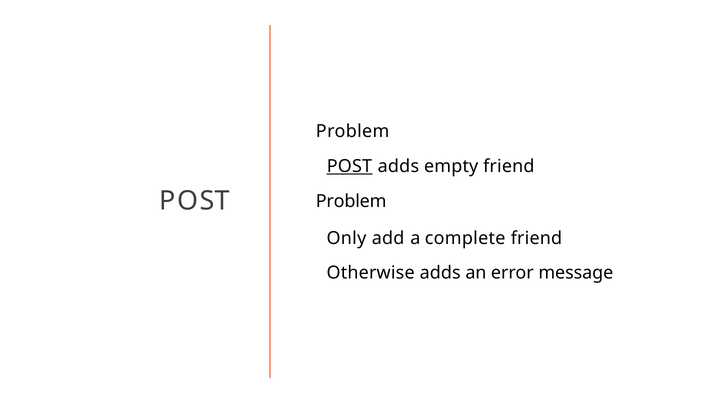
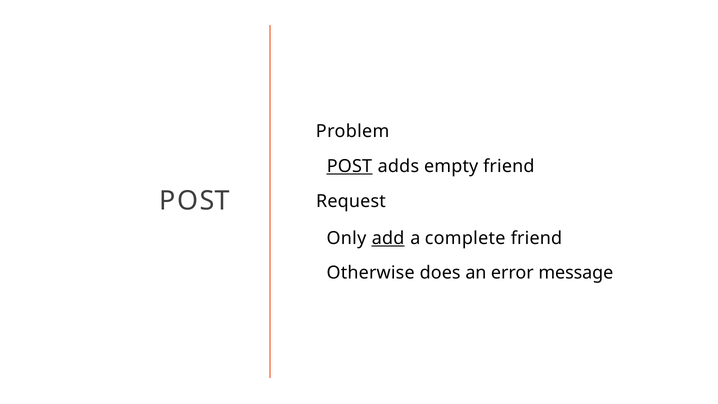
Problem: Problem -> Request (351, 201)
add underline: none -> present (388, 238)
Otherwise adds: adds -> does (440, 273)
